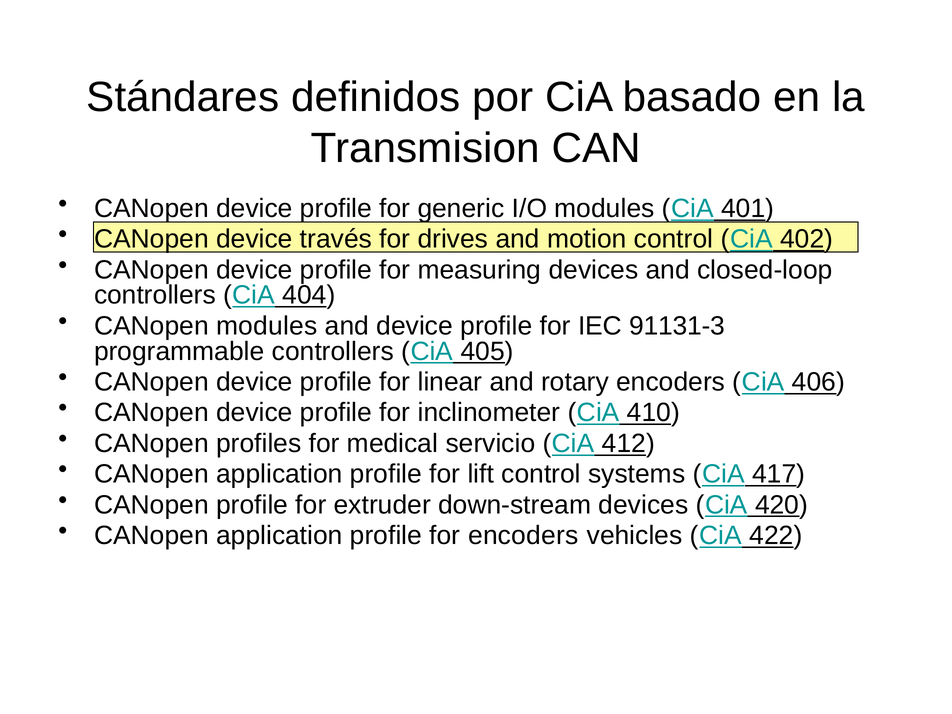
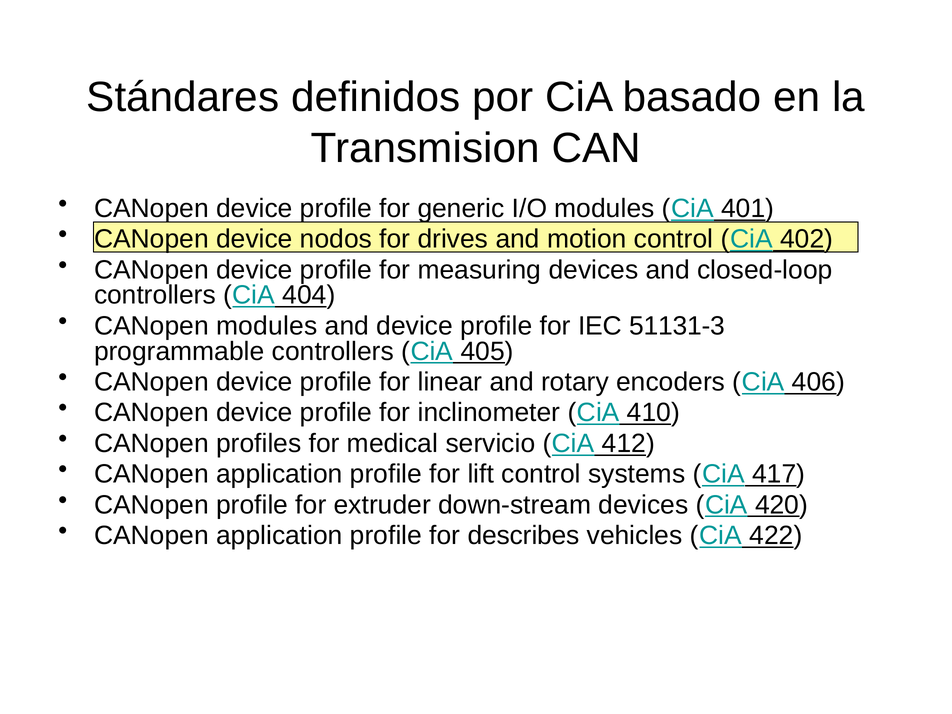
través: través -> nodos (336, 239)
91131-3: 91131-3 -> 51131-3 (677, 326)
for encoders: encoders -> describes (524, 535)
